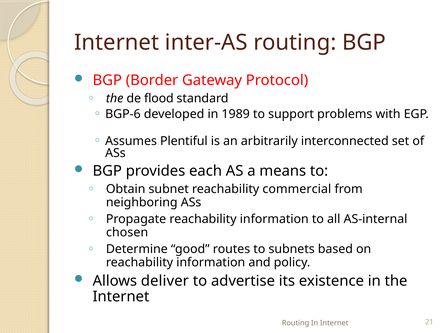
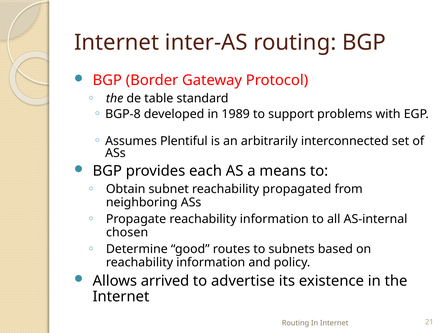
flood: flood -> table (159, 98)
BGP-6: BGP-6 -> BGP-8 (123, 114)
commercial: commercial -> propagated (297, 189)
deliver: deliver -> arrived (165, 281)
